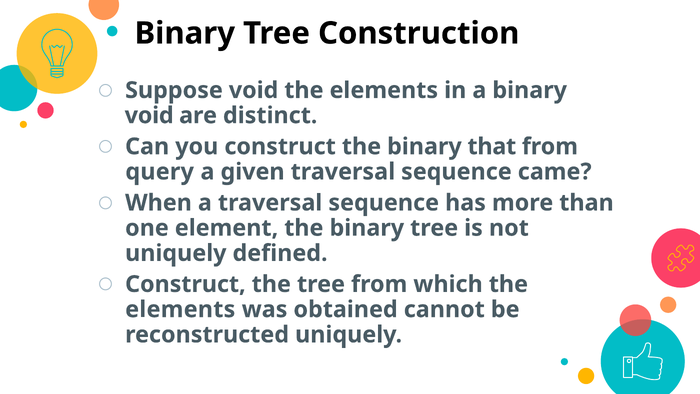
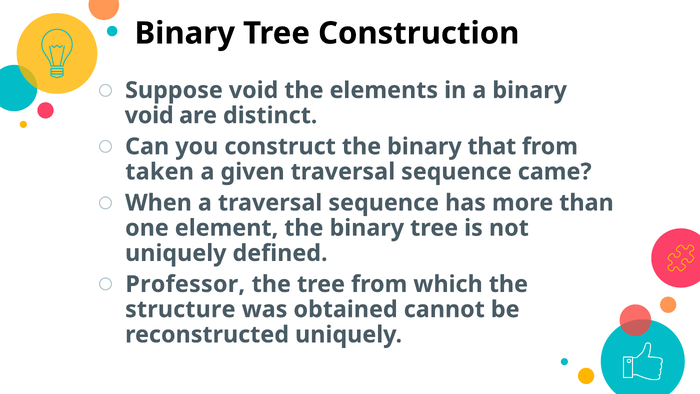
query: query -> taken (160, 172)
Construct: Construct -> Professor (185, 284)
elements: elements -> structure (180, 309)
